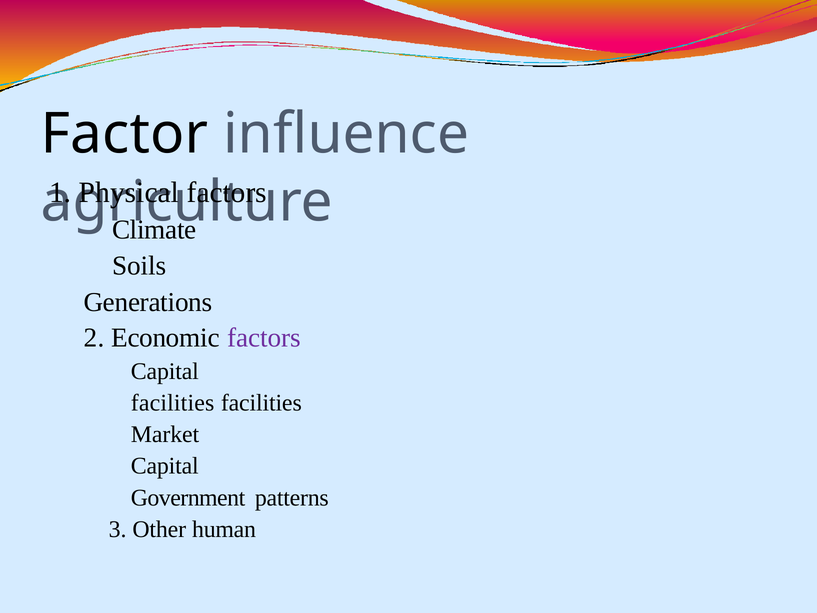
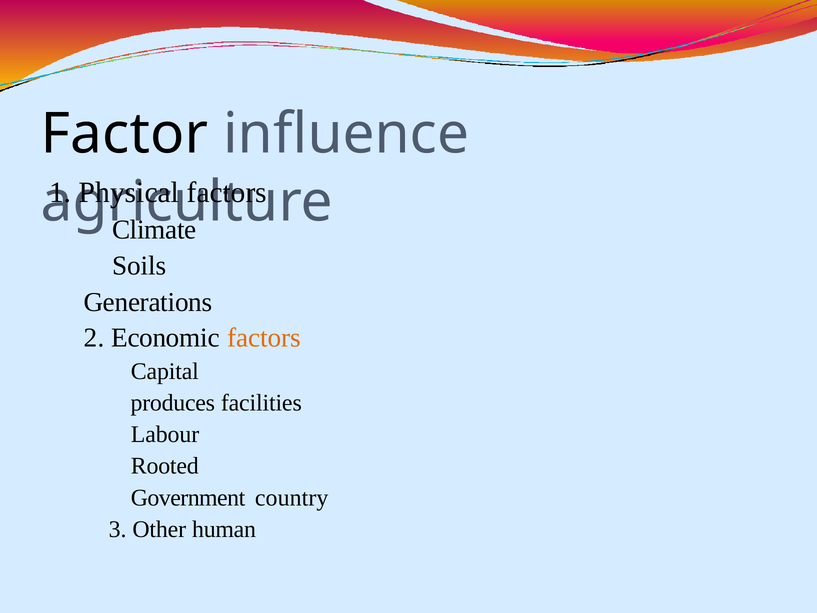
factors colour: purple -> orange (264, 338)
facilities: facilities -> produces (173, 403)
Market: Market -> Labour (165, 434)
Capital: Capital -> Rooted (165, 466)
patterns: patterns -> country (292, 497)
